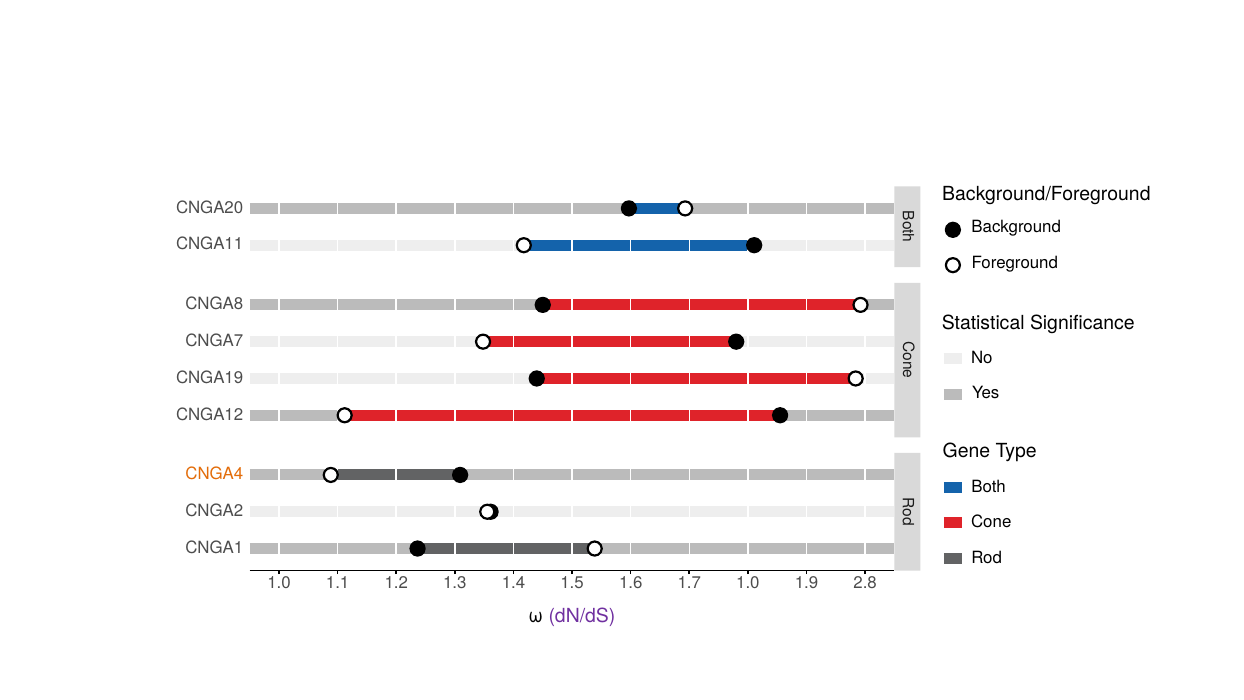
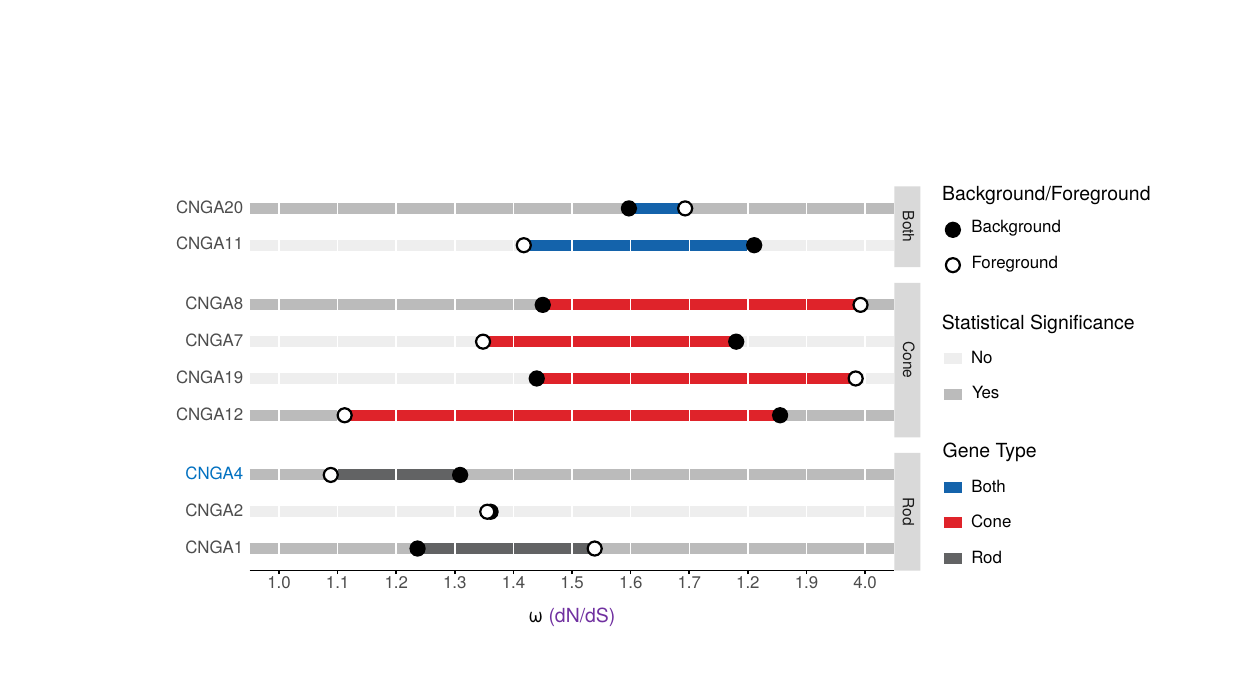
CNGA4 colour: orange -> blue (214, 474)
1.7 1.0: 1.0 -> 1.2 (748, 582)
2.8: 2.8 -> 4.0 (865, 582)
